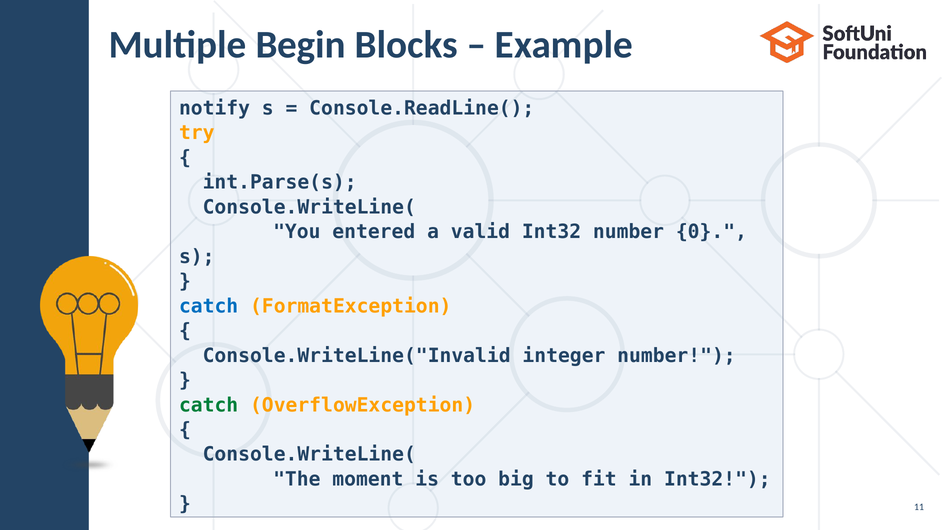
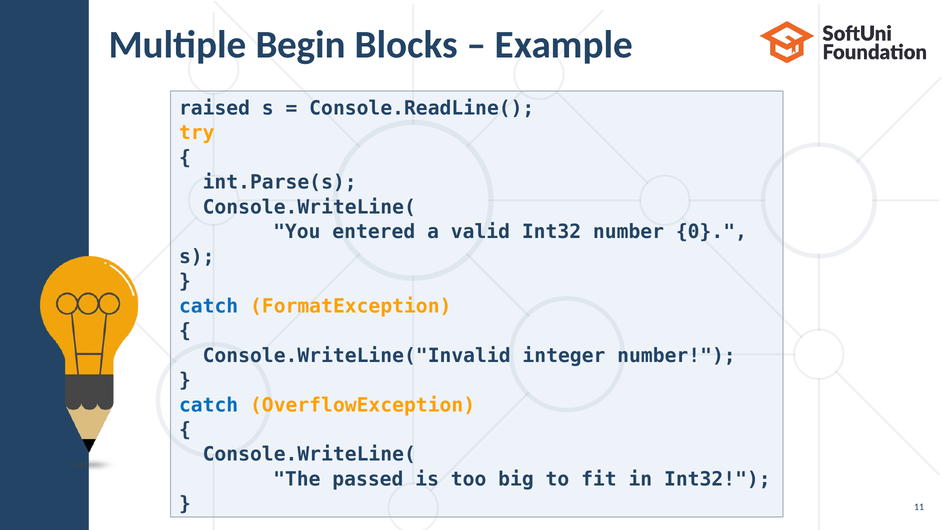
notify: notify -> raised (214, 108)
catch colour: green -> blue (209, 405)
moment: moment -> passed (368, 479)
